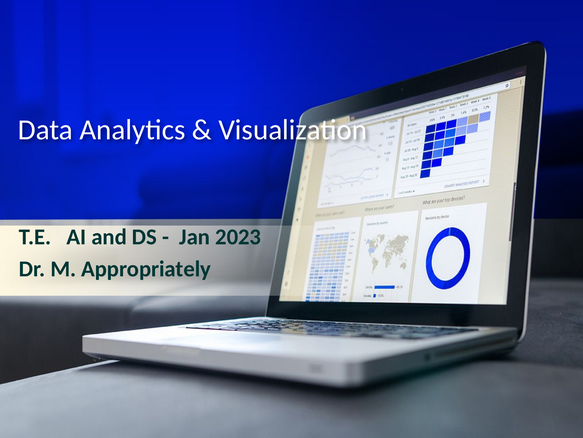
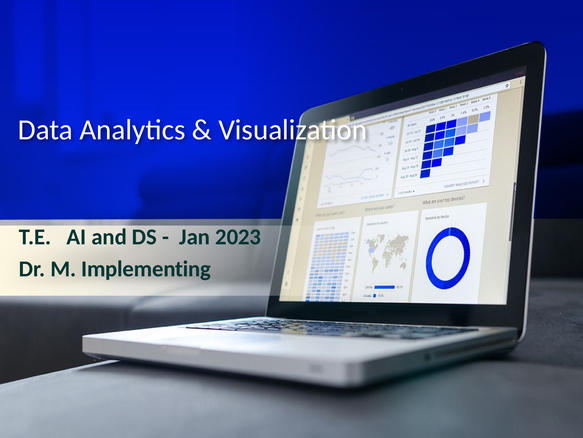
Appropriately: Appropriately -> Implementing (146, 269)
